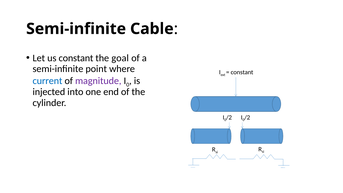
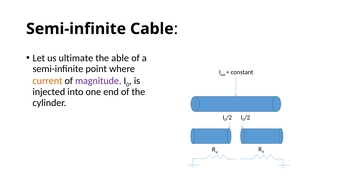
us constant: constant -> ultimate (76, 58)
goal: goal -> able (120, 58)
current colour: blue -> orange (47, 81)
